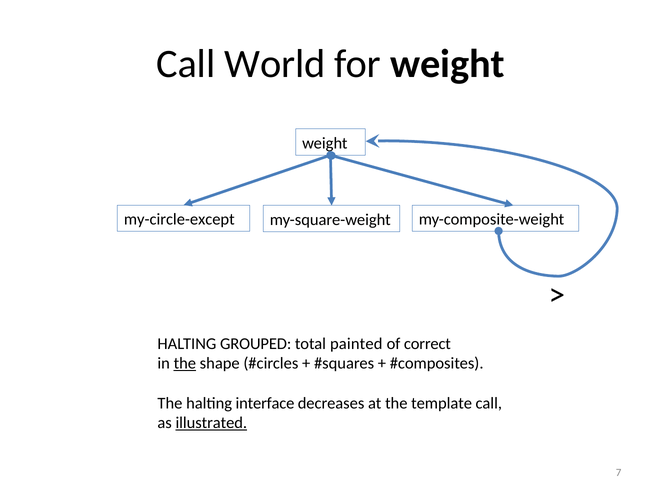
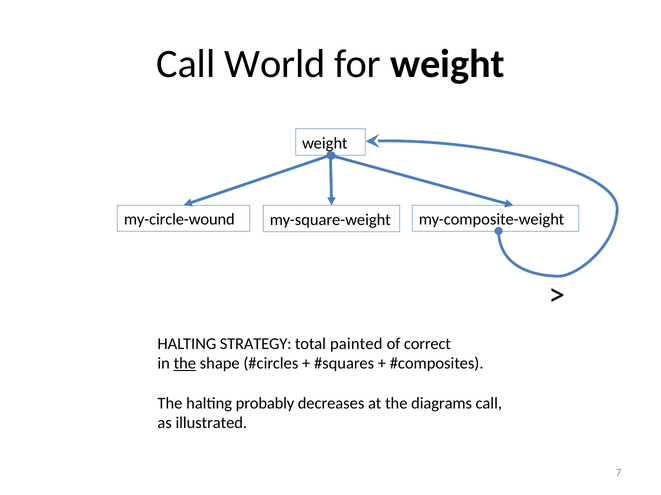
my-circle-except: my-circle-except -> my-circle-wound (179, 220)
GROUPED: GROUPED -> STRATEGY (256, 344)
interface: interface -> probably (265, 404)
template: template -> diagrams (442, 404)
illustrated underline: present -> none (211, 424)
